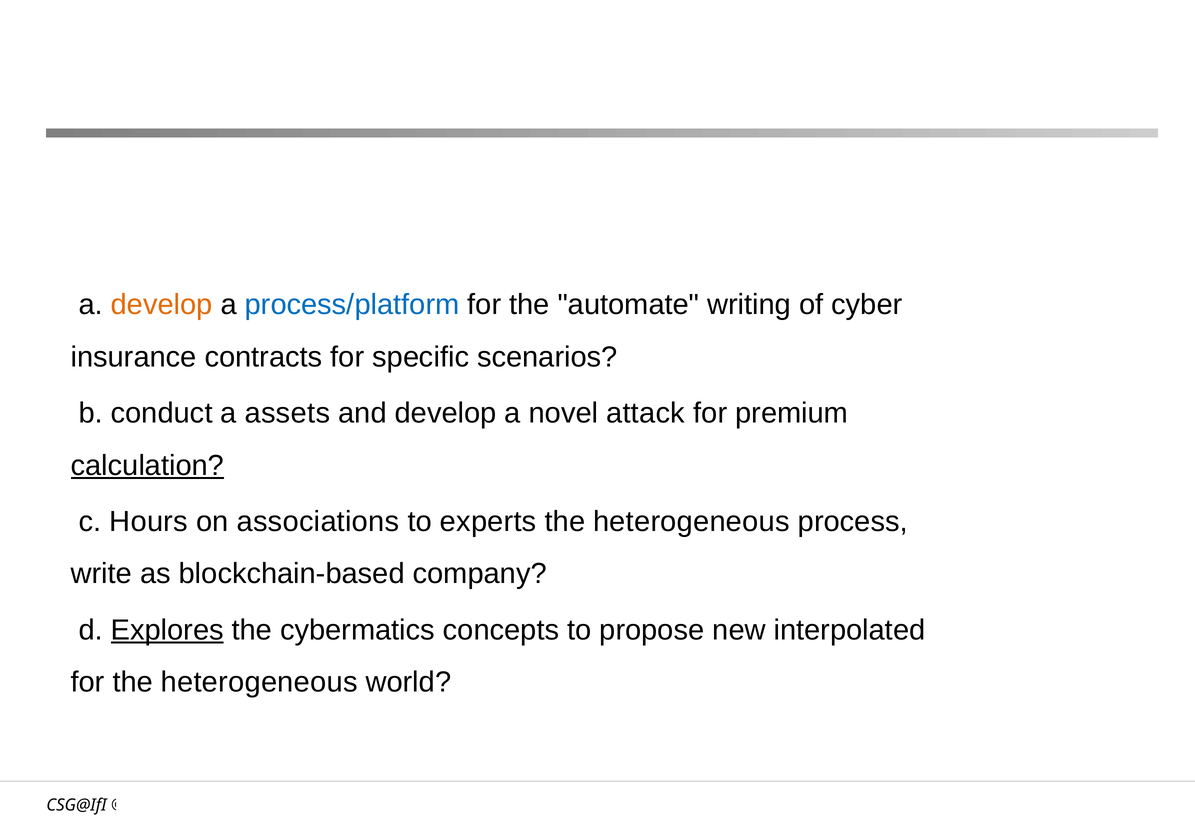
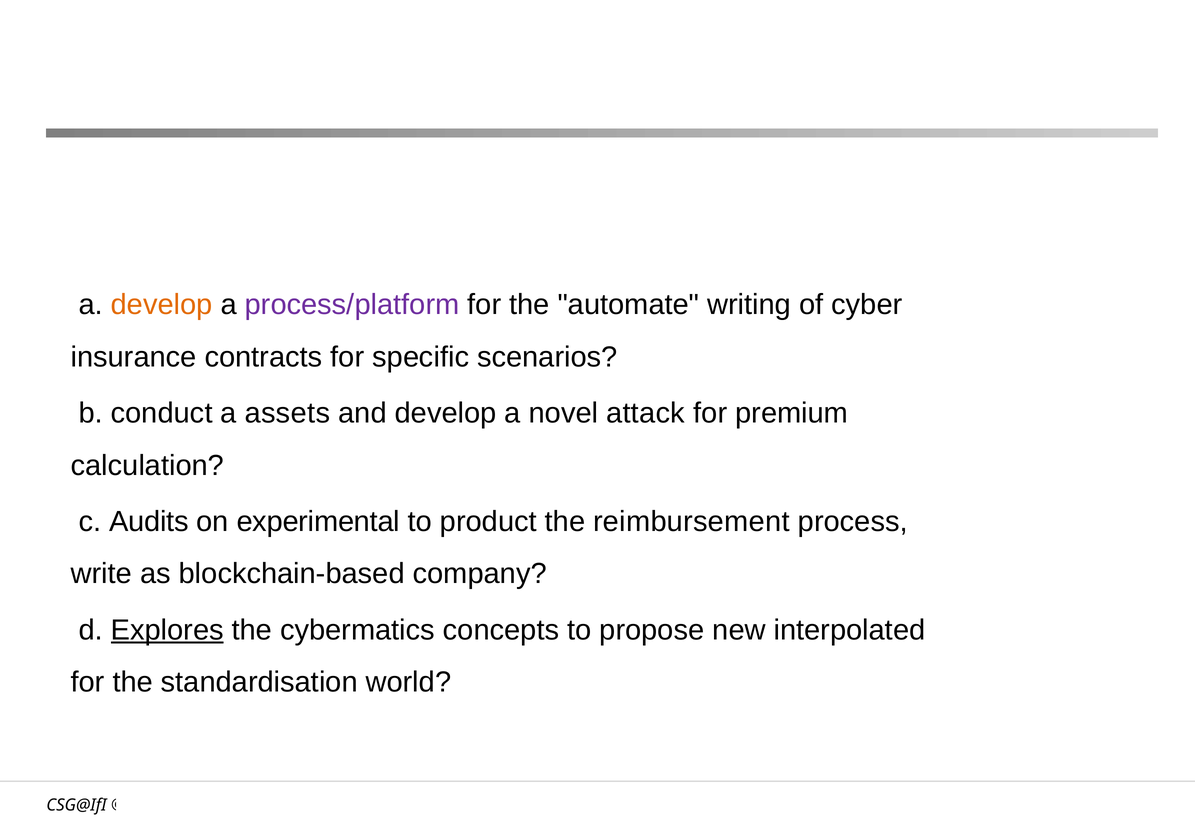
process/platform colour: blue -> purple (352, 305)
calculation underline: present -> none (147, 466)
Hours: Hours -> Audits (149, 522)
associations: associations -> experimental (318, 522)
experts: experts -> product (488, 522)
heterogeneous: heterogeneous -> reimbursement (691, 522)
for the heterogeneous: heterogeneous -> standardisation (259, 683)
